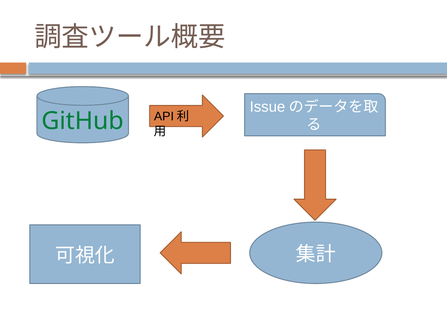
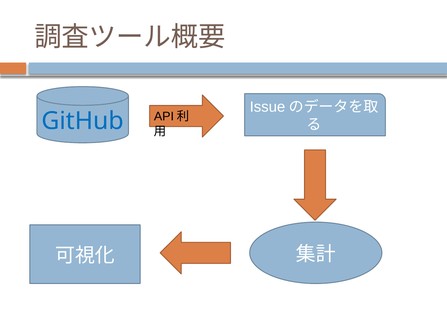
GitHub colour: green -> blue (83, 121)
